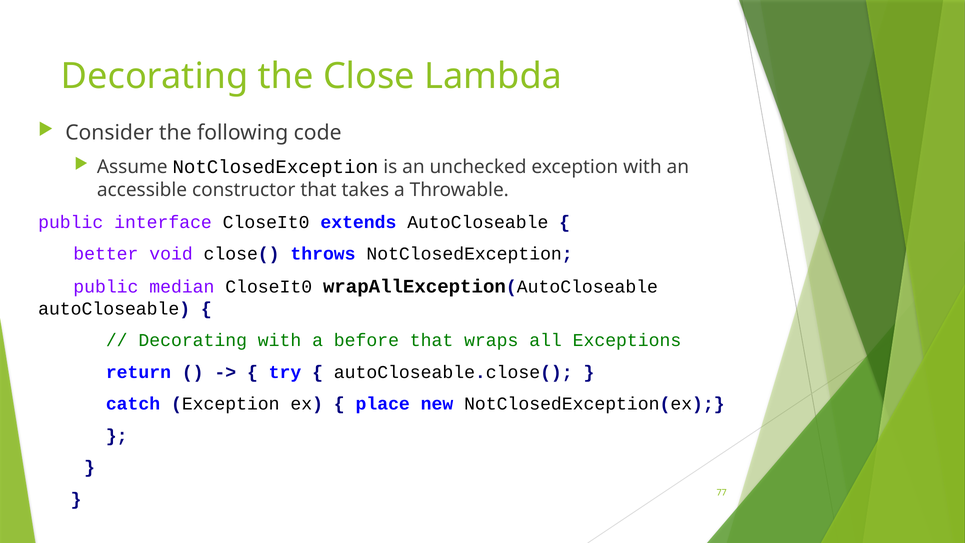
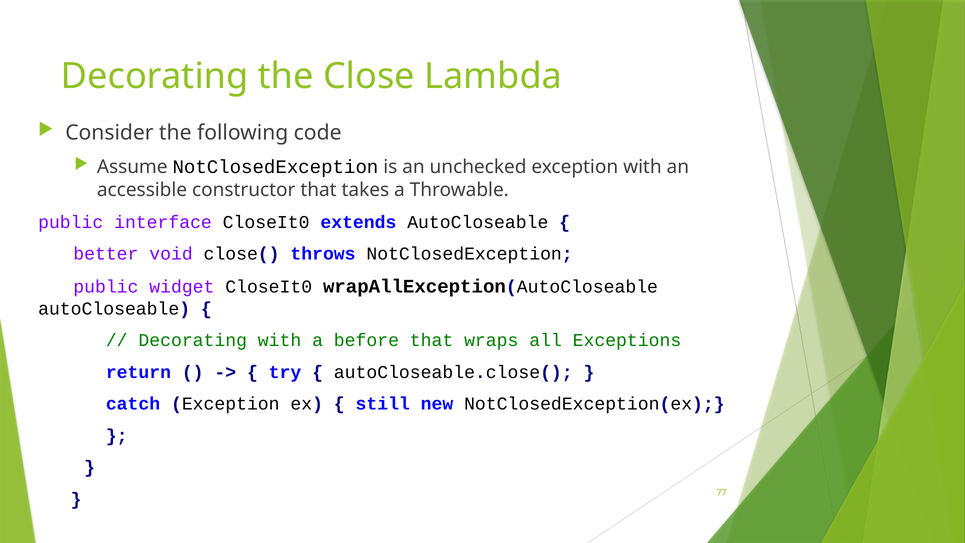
median: median -> widget (182, 287)
place: place -> still (383, 404)
